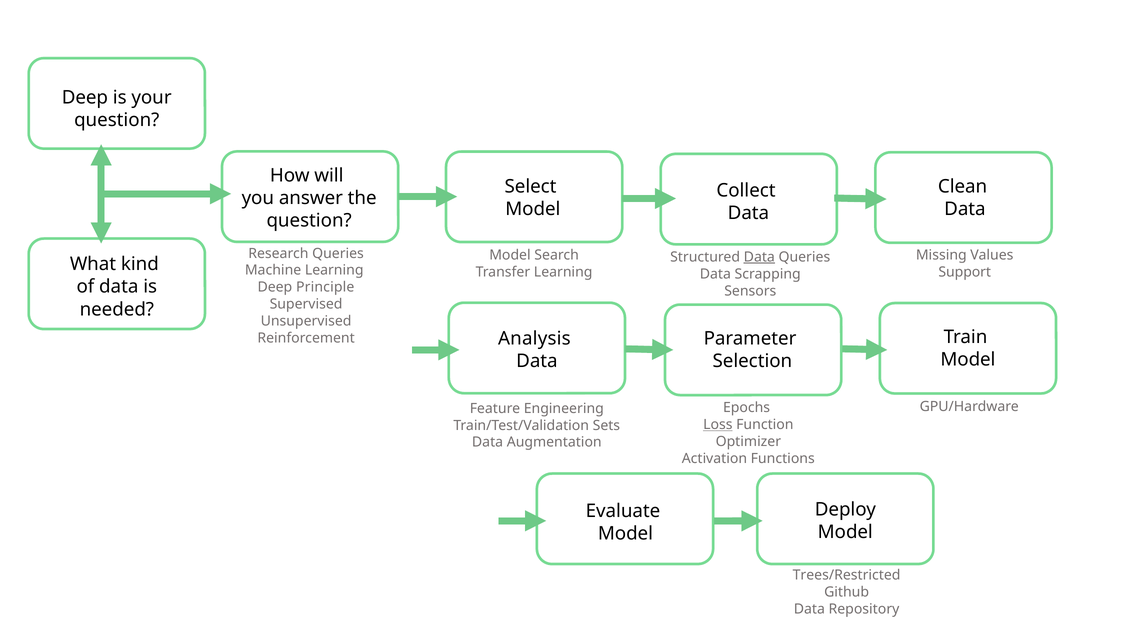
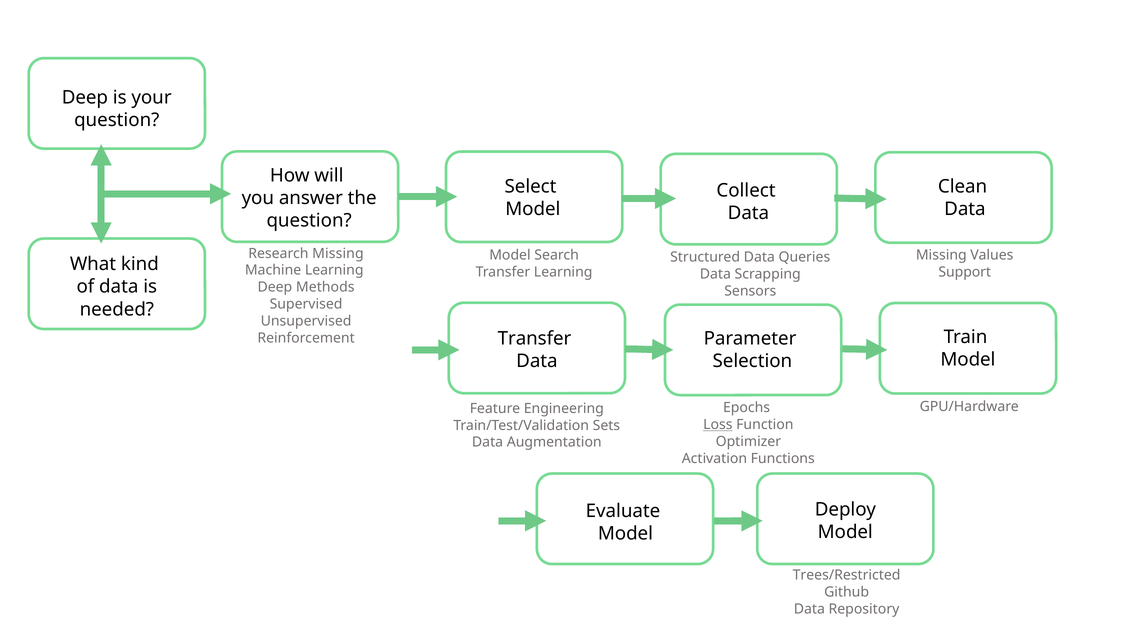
Research Queries: Queries -> Missing (338, 253)
Data underline: present -> none (759, 257)
Principle: Principle -> Methods (325, 287)
Analysis: Analysis -> Transfer (535, 339)
